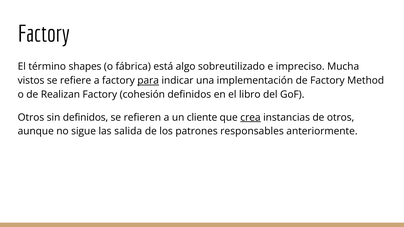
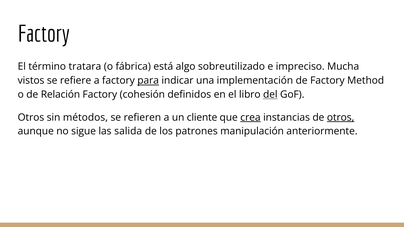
shapes: shapes -> tratara (85, 67)
Realizan: Realizan -> Relación (60, 95)
del underline: none -> present (270, 95)
sin definidos: definidos -> métodos (85, 118)
otros underline: none -> present (341, 118)
responsables: responsables -> manipulación (252, 131)
